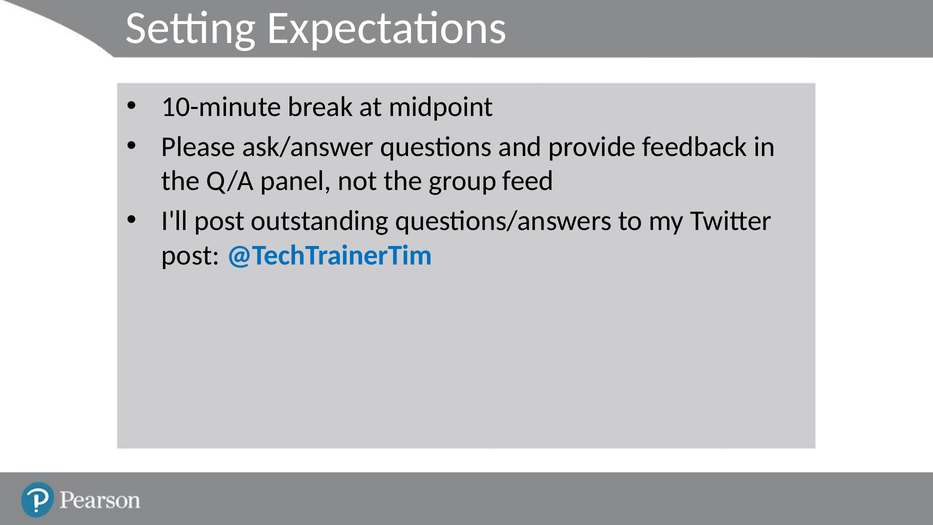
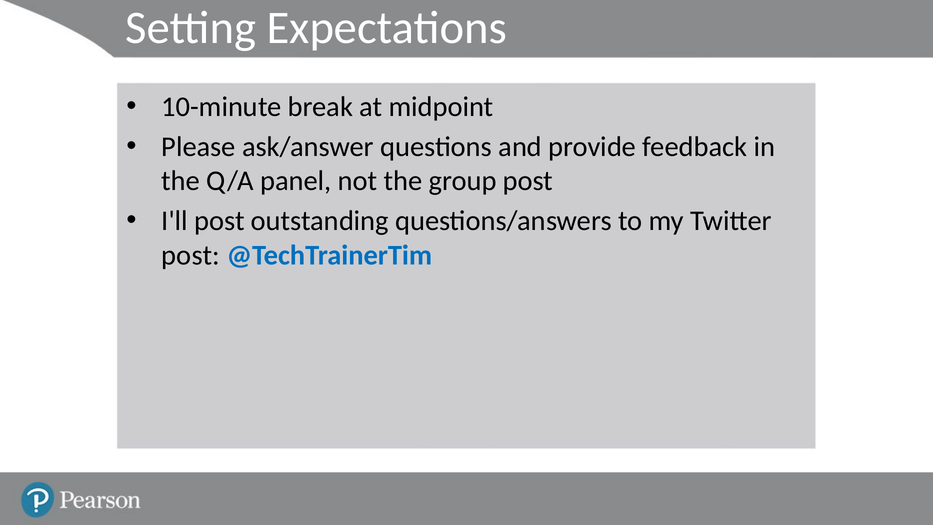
group feed: feed -> post (528, 181)
